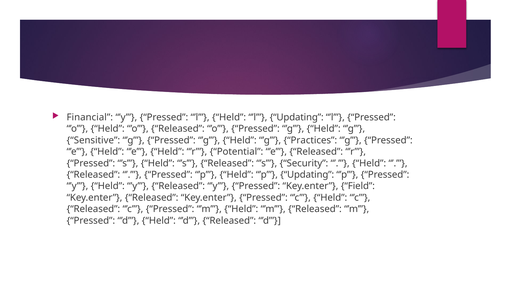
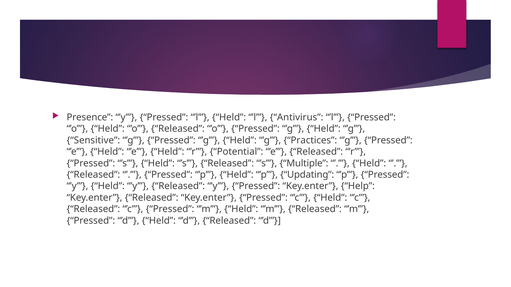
Financial: Financial -> Presence (90, 117)
’l Updating: Updating -> Antivirus (297, 117)
Security: Security -> Multiple (304, 163)
Field: Field -> Help (358, 186)
